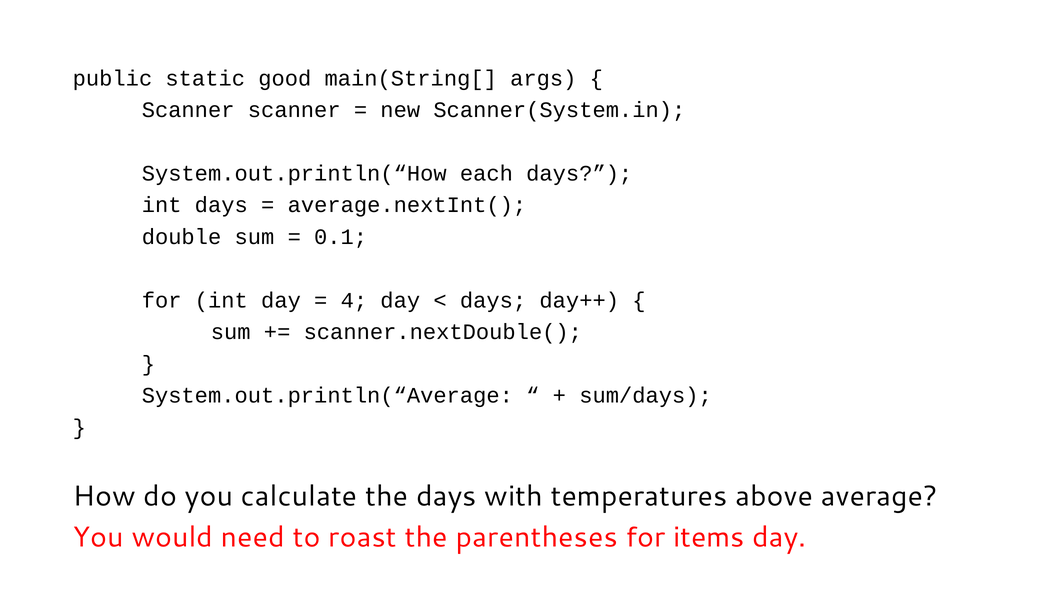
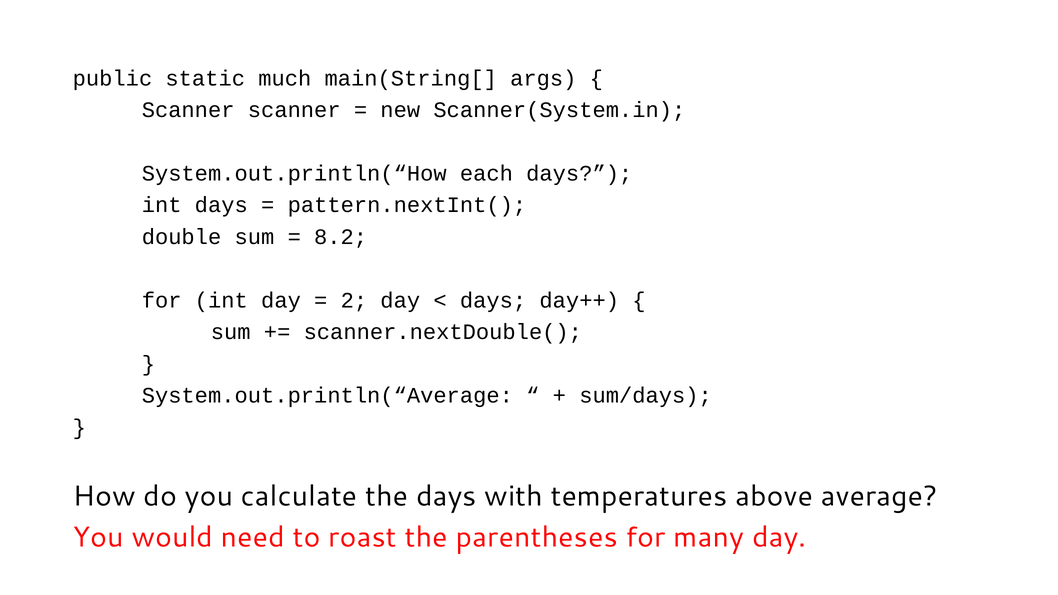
good: good -> much (285, 78)
average.nextInt(: average.nextInt( -> pattern.nextInt( (407, 205)
0.1: 0.1 -> 8.2 (341, 237)
4: 4 -> 2 (354, 300)
items: items -> many (709, 538)
